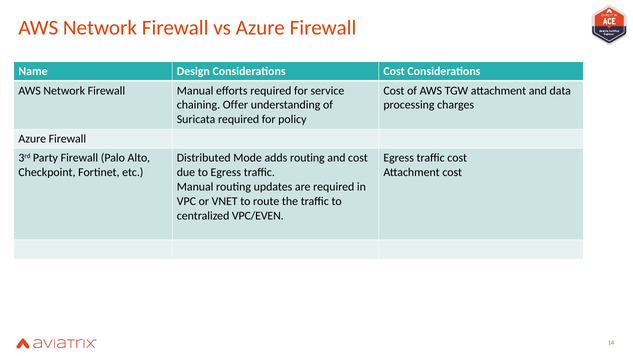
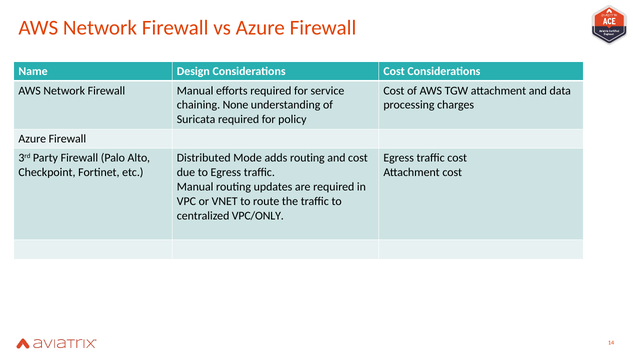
Offer: Offer -> None (236, 105)
VPC/EVEN: VPC/EVEN -> VPC/ONLY (258, 216)
